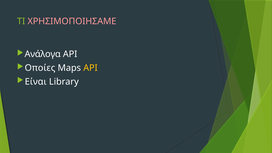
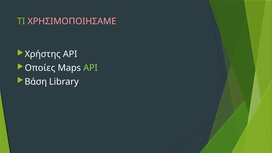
Ανάλογα: Ανάλογα -> Χρήστης (43, 54)
API colour: yellow -> light green (90, 68)
Είναι: Είναι -> Βάση (36, 82)
